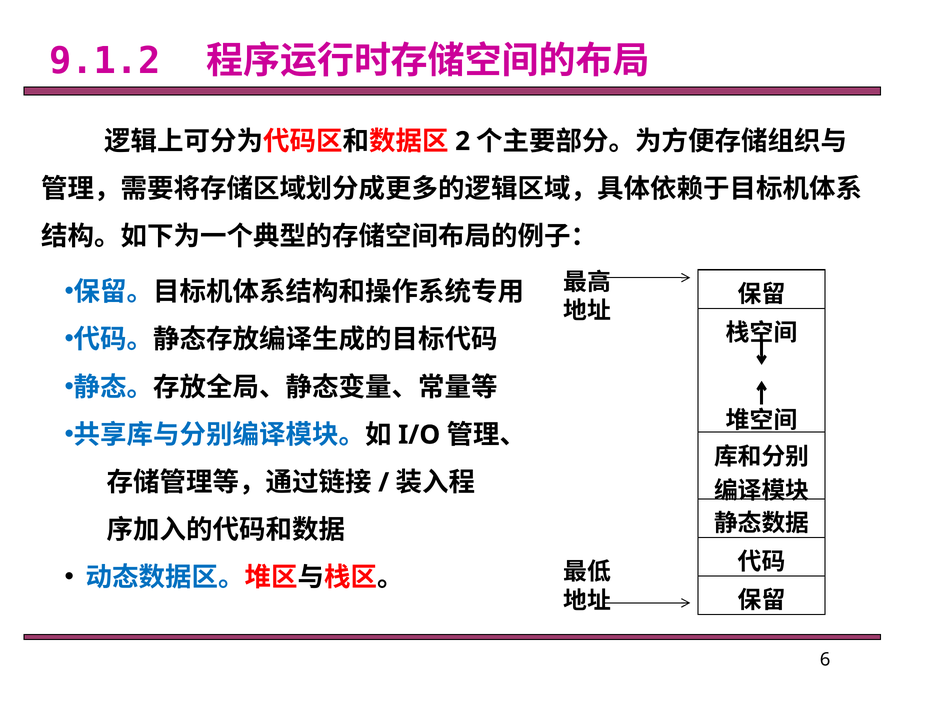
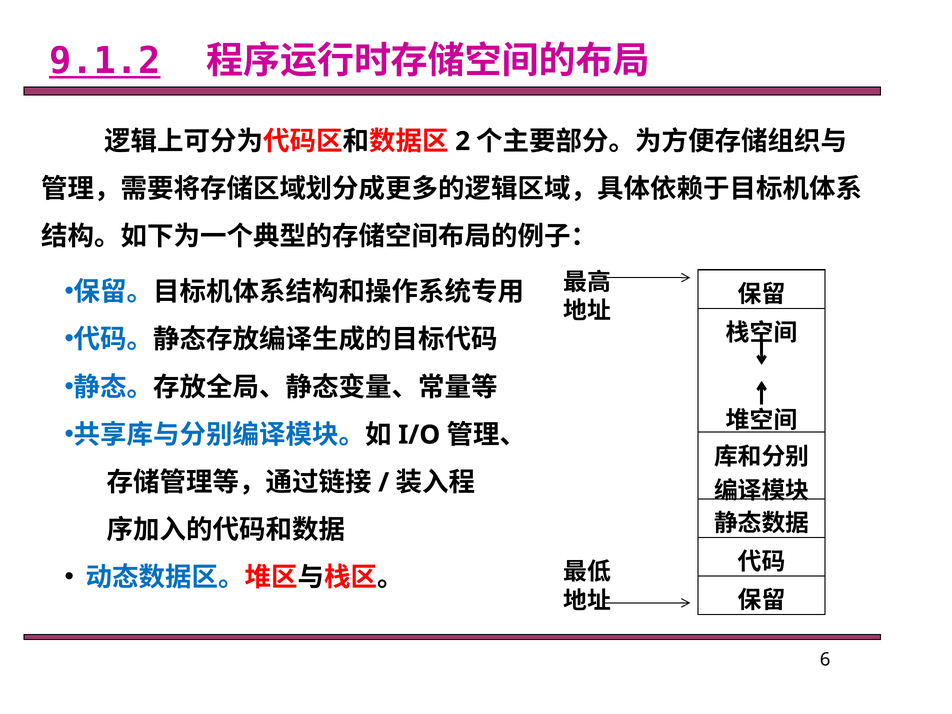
9.1.2 underline: none -> present (105, 61)
